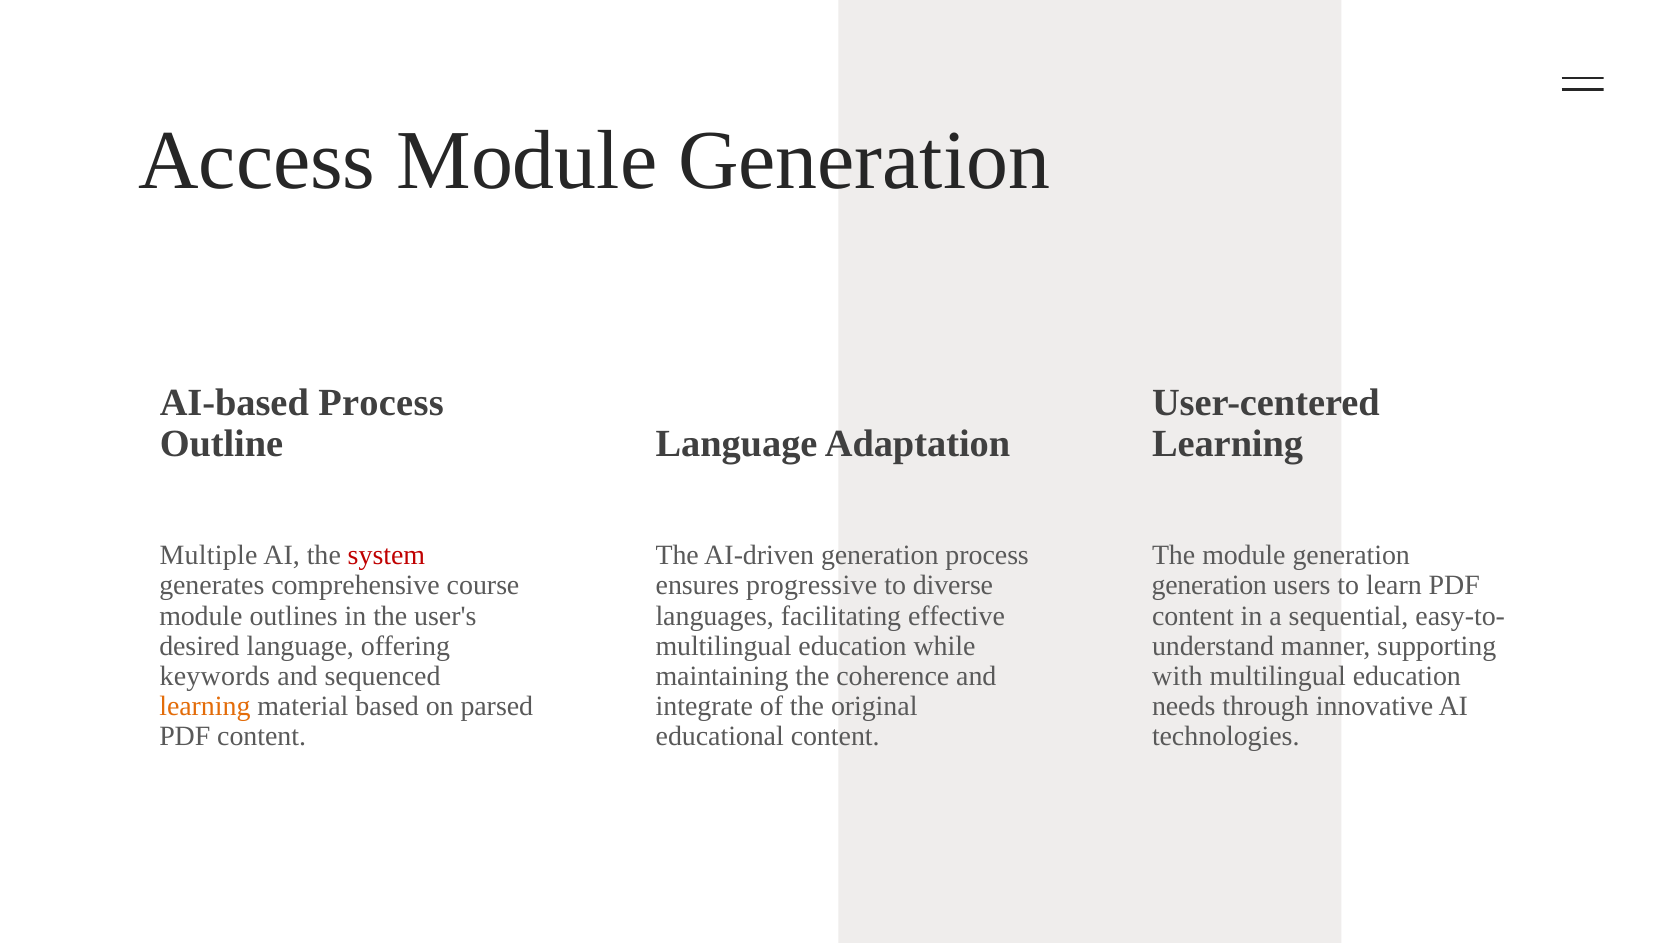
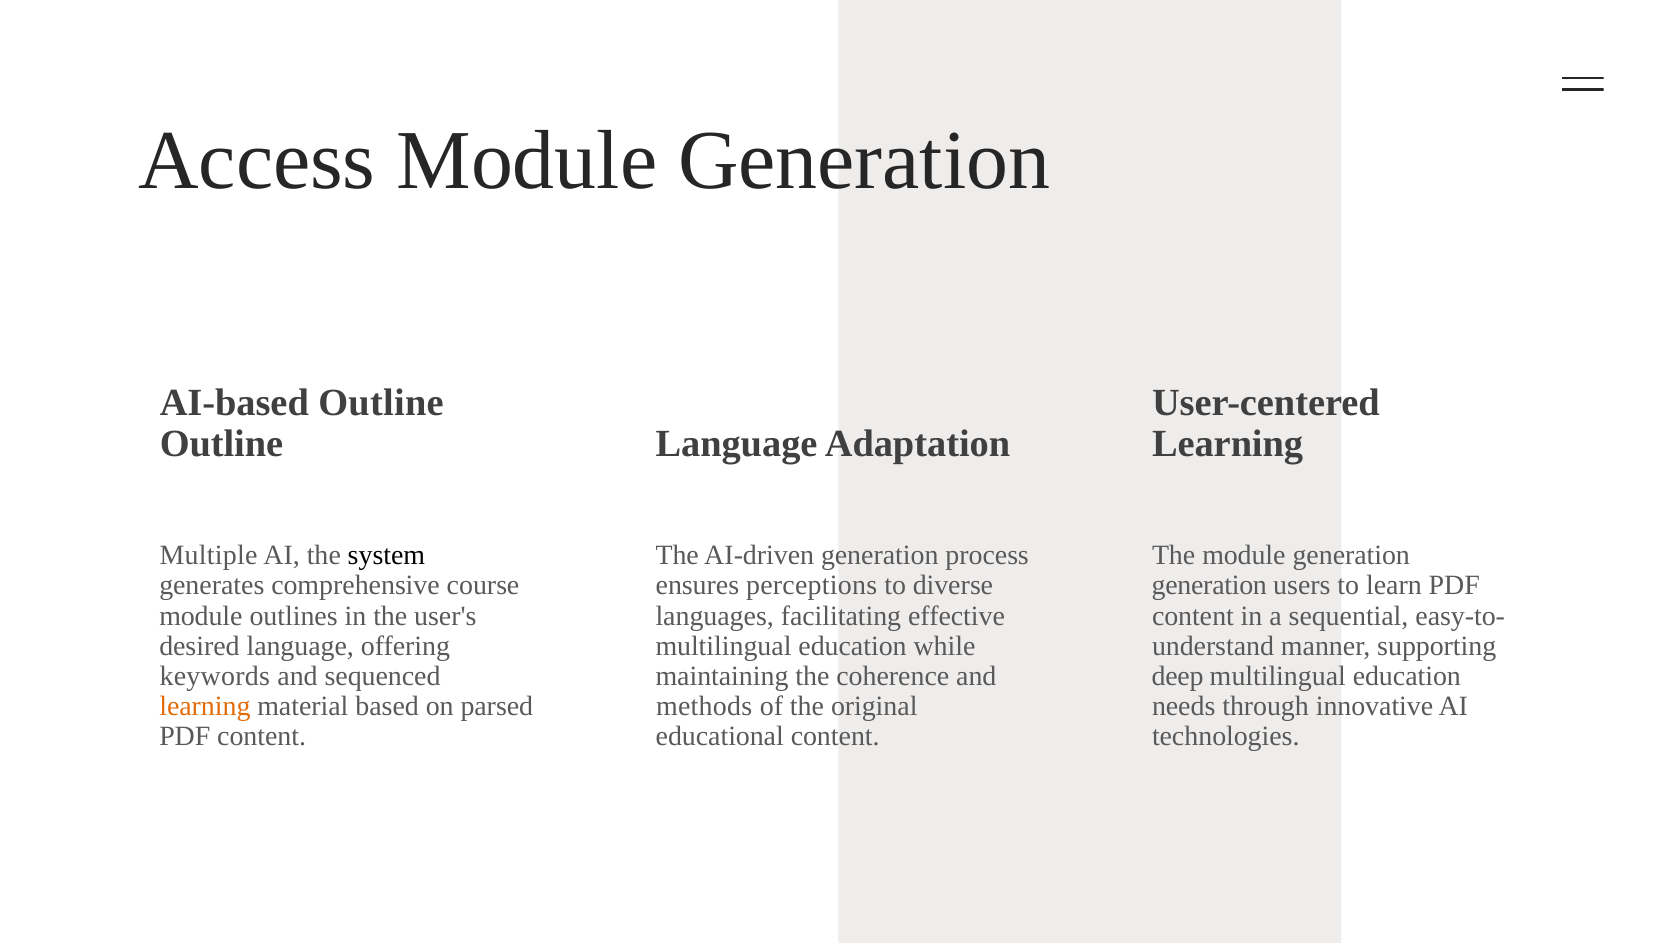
AI-based Process: Process -> Outline (381, 403)
system colour: red -> black (386, 556)
progressive: progressive -> perceptions (812, 586)
with: with -> deep (1178, 676)
integrate: integrate -> methods (704, 707)
